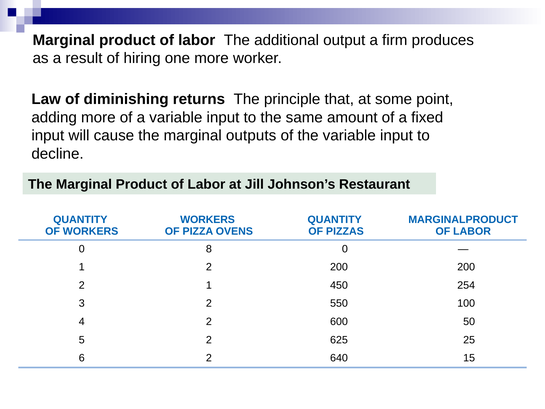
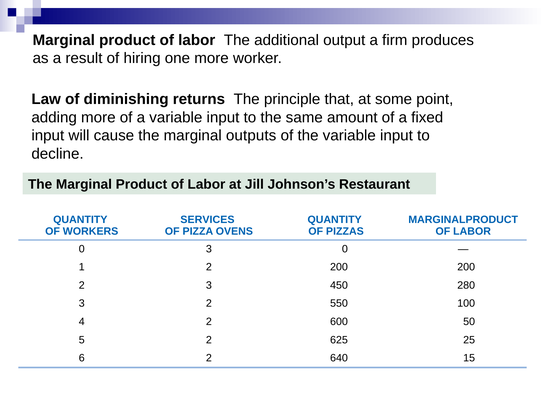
WORKERS: WORKERS -> SERVICES (207, 219)
0 8: 8 -> 3 (209, 249)
2 1: 1 -> 3 (209, 285)
254: 254 -> 280 (466, 285)
